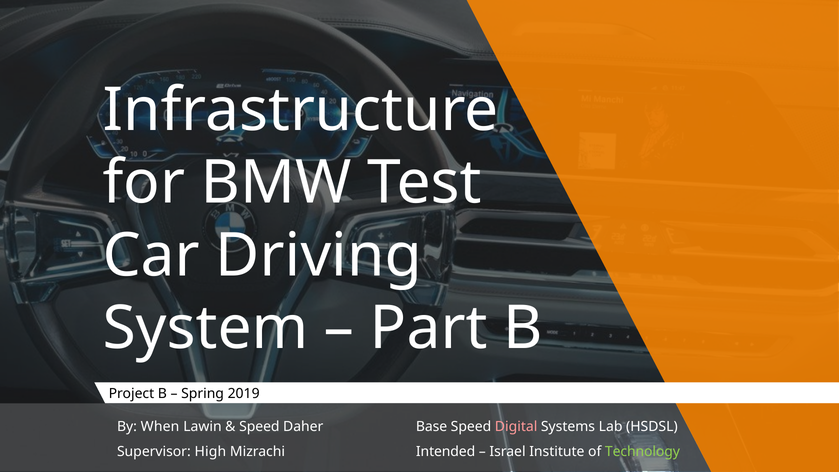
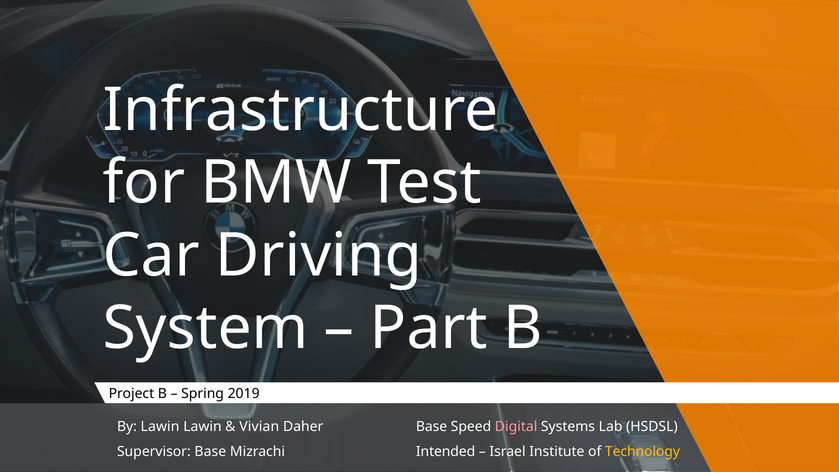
By When: When -> Lawin (160, 427)
Speed: Speed -> Vivian (259, 427)
Supervisor High: High -> Base (210, 452)
Technology colour: light green -> yellow (642, 452)
